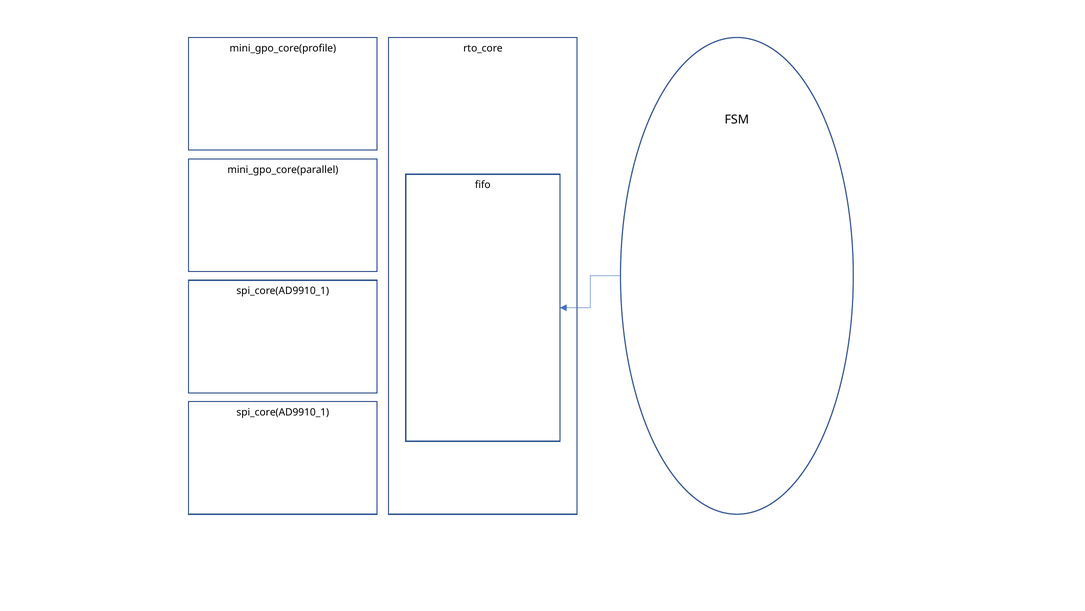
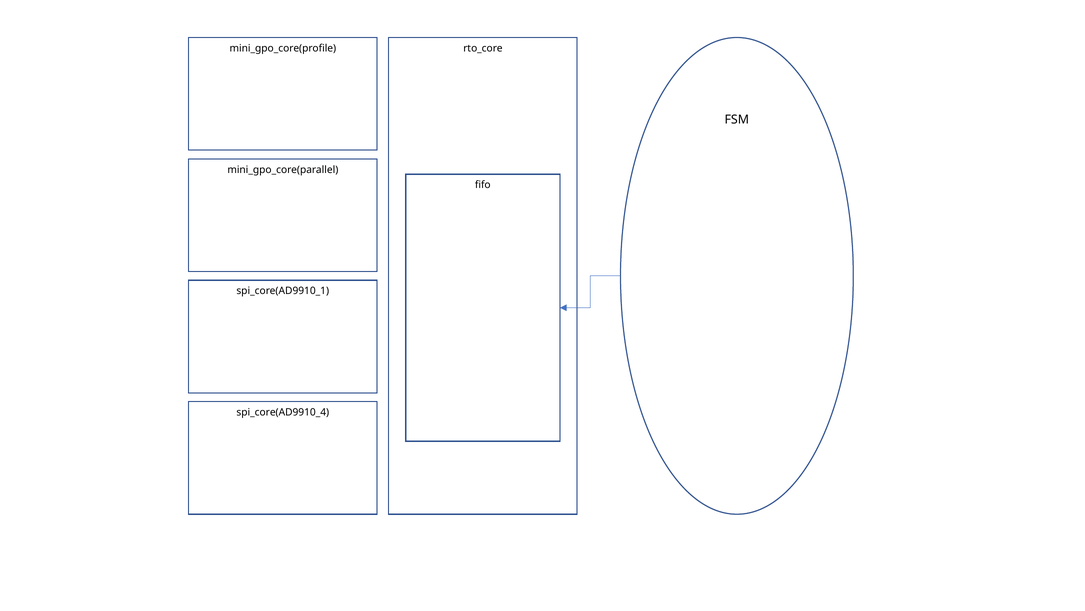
spi_core(AD9910_1: spi_core(AD9910_1 -> spi_core(AD9910_4 (283, 412)
